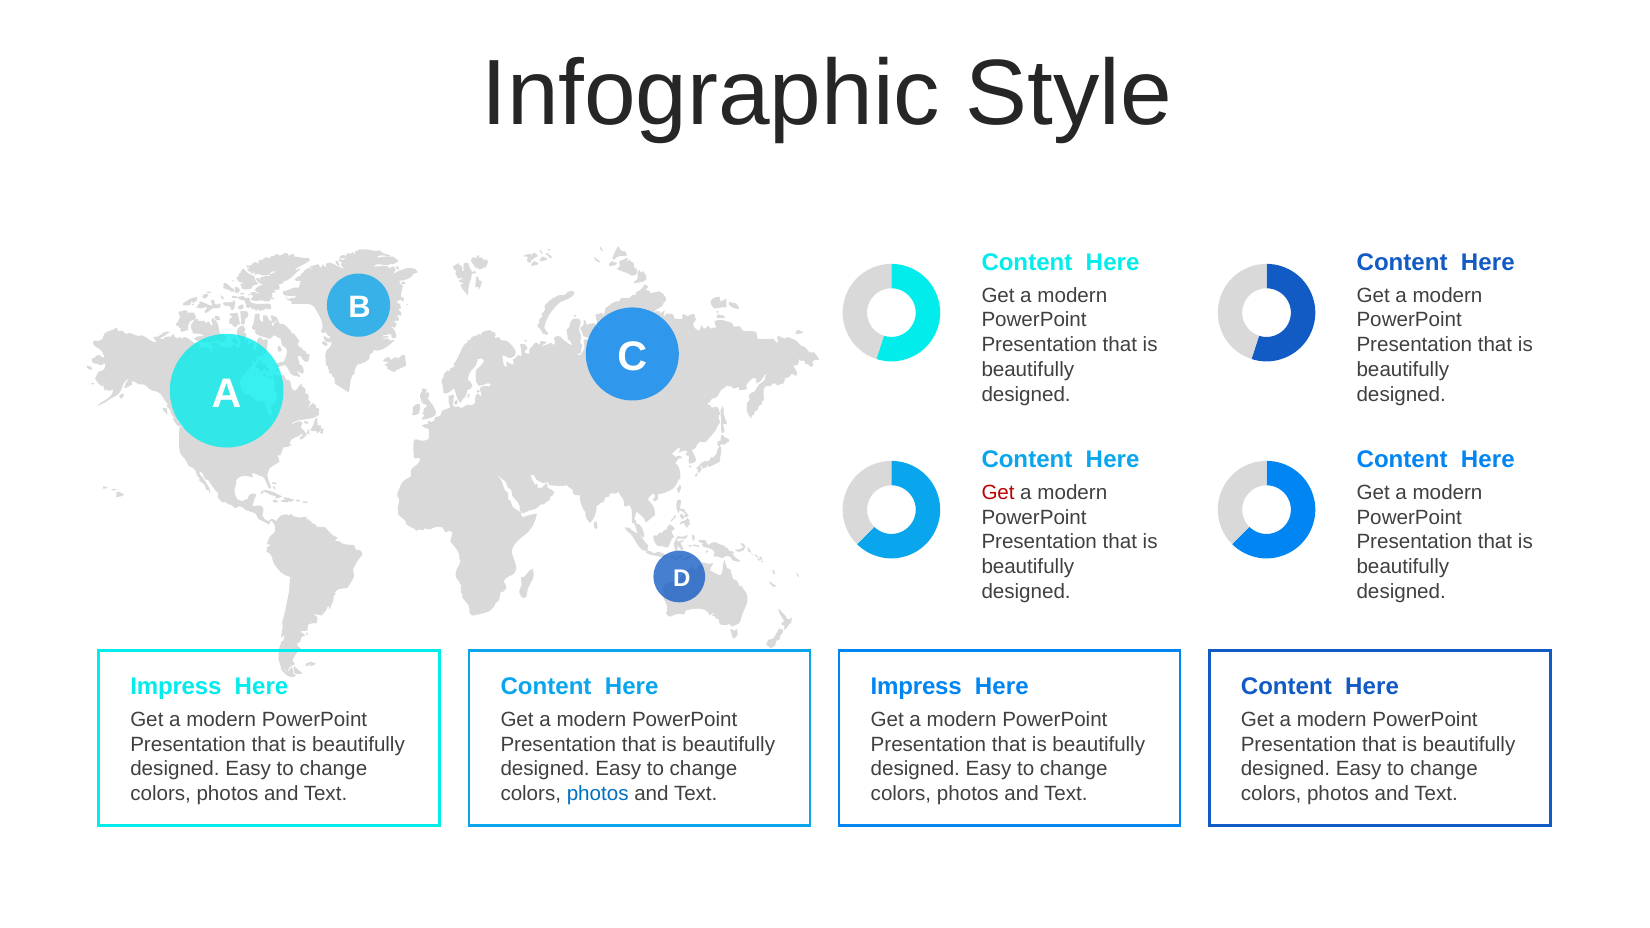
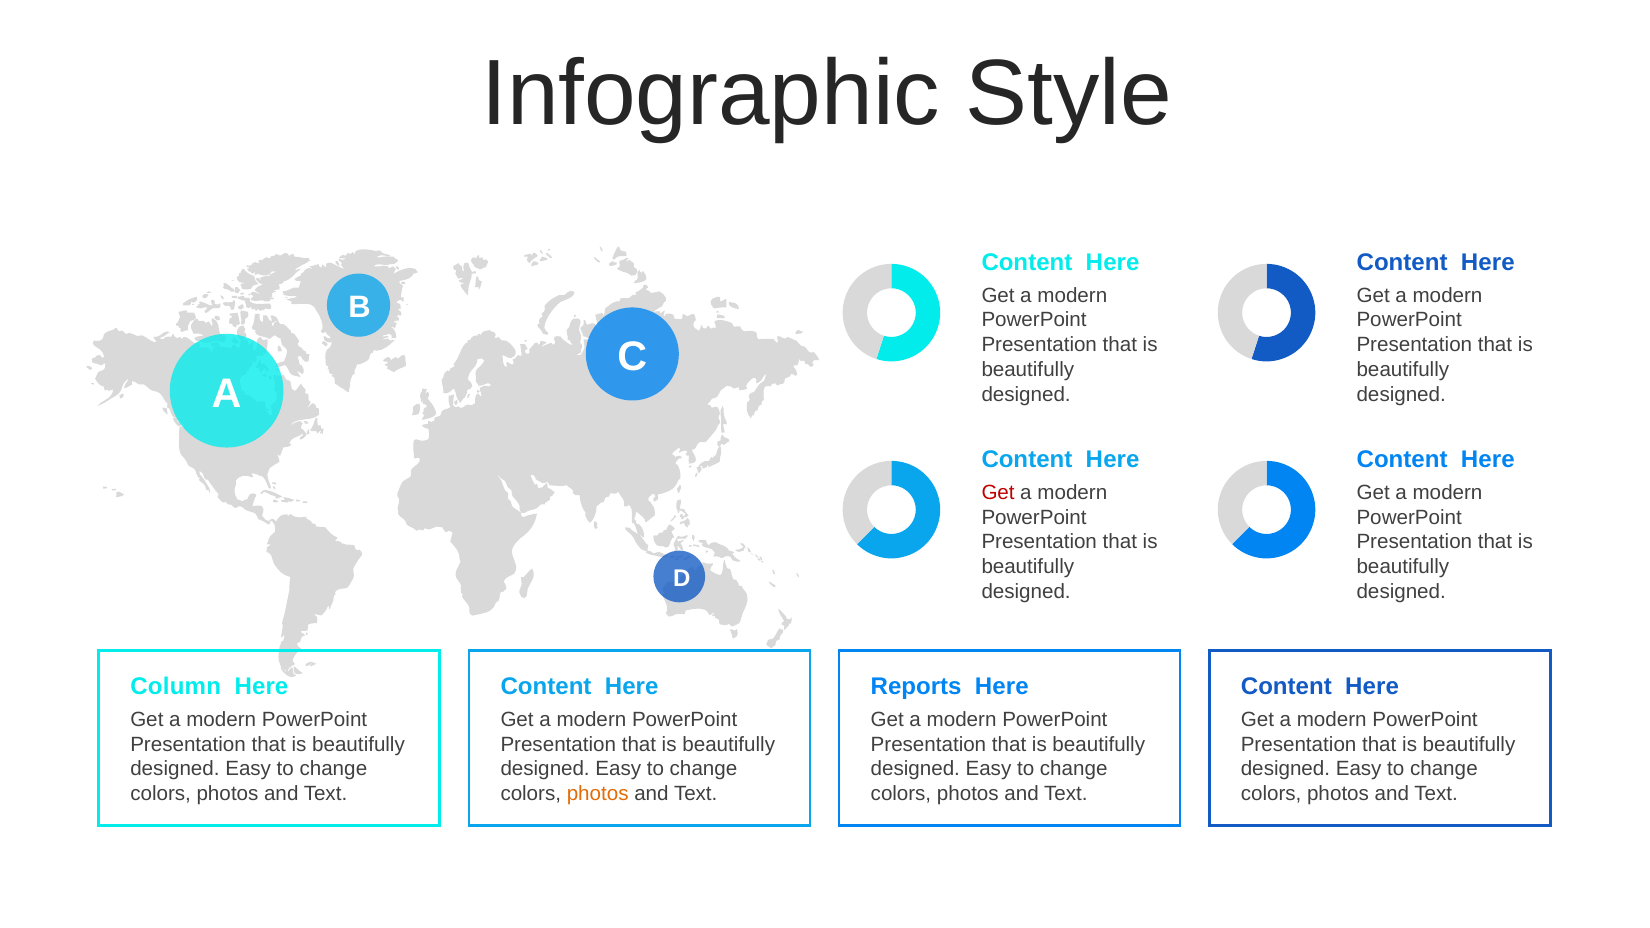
Impress: Impress -> Reports (916, 687)
Impress: Impress -> Column (176, 687)
photos colour: blue -> orange (598, 794)
